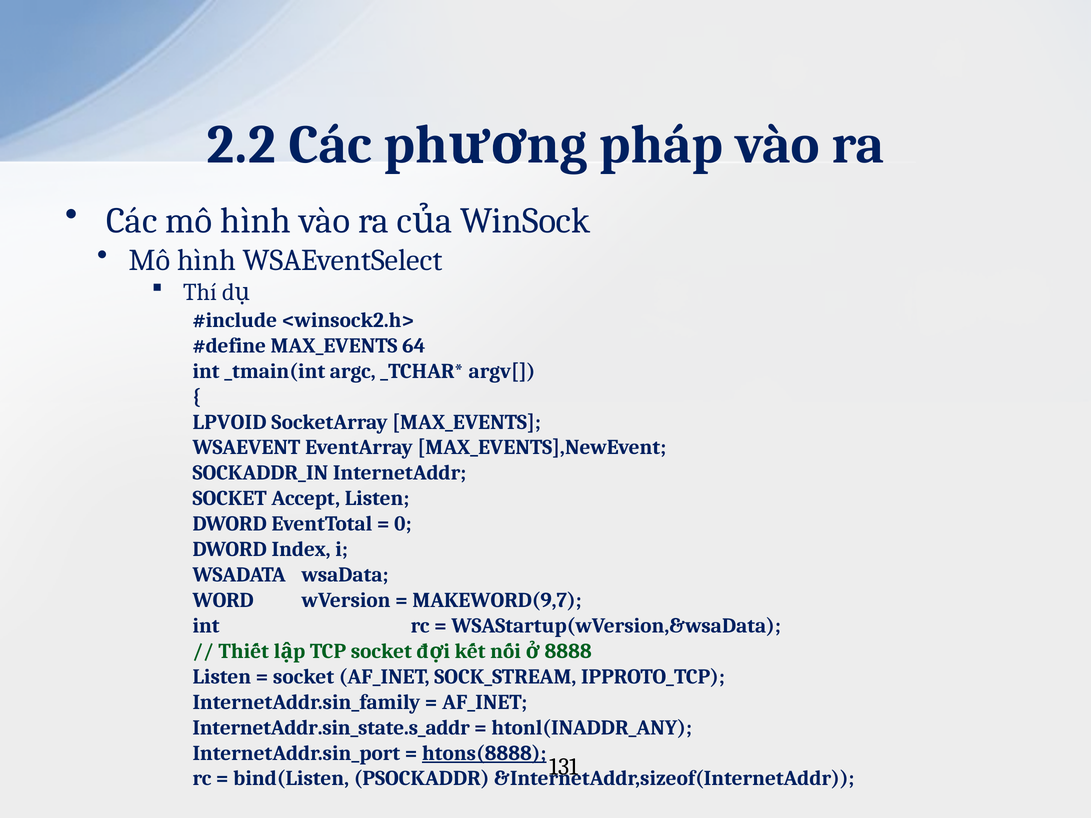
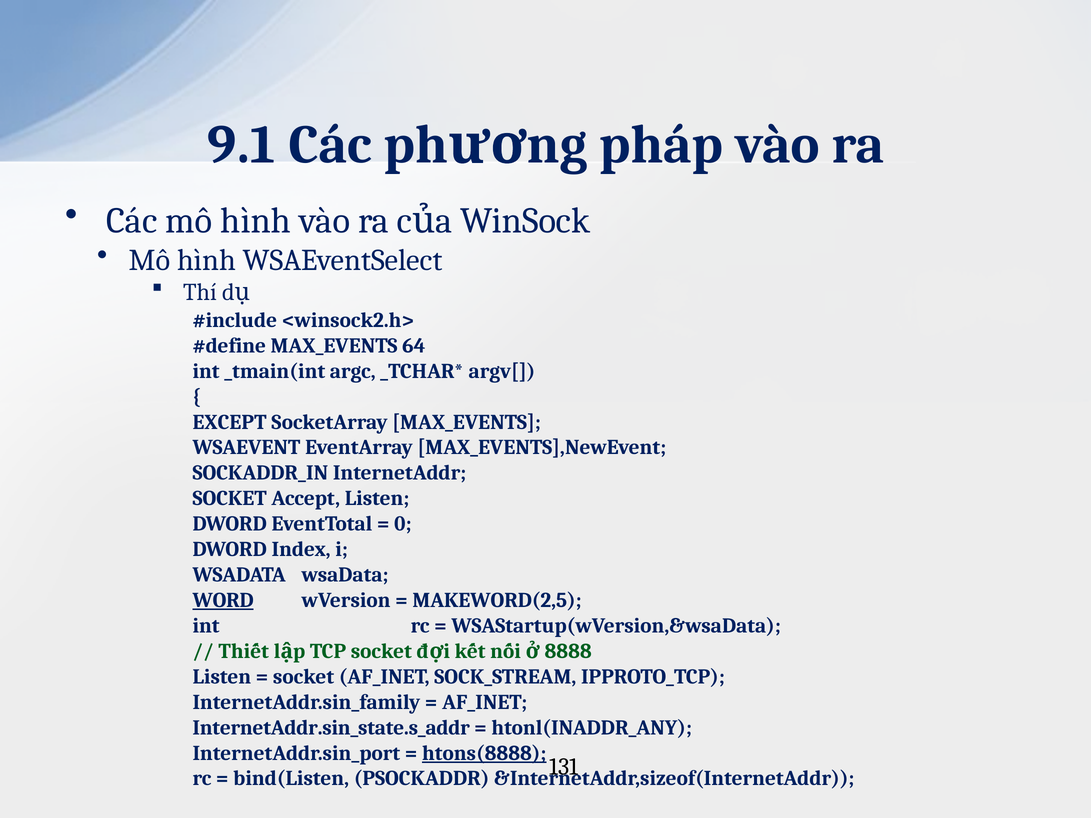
2.2: 2.2 -> 9.1 (241, 145)
LPVOID: LPVOID -> EXCEPT (230, 422)
WORD underline: none -> present (223, 600)
MAKEWORD(9,7: MAKEWORD(9,7 -> MAKEWORD(2,5 (497, 600)
